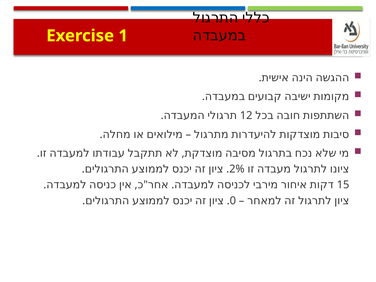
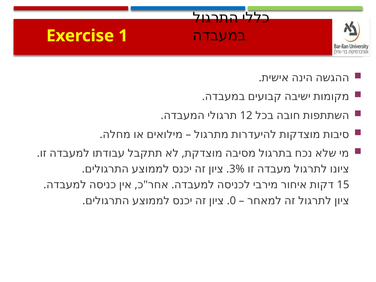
2%: 2% -> 3% (237, 169)
